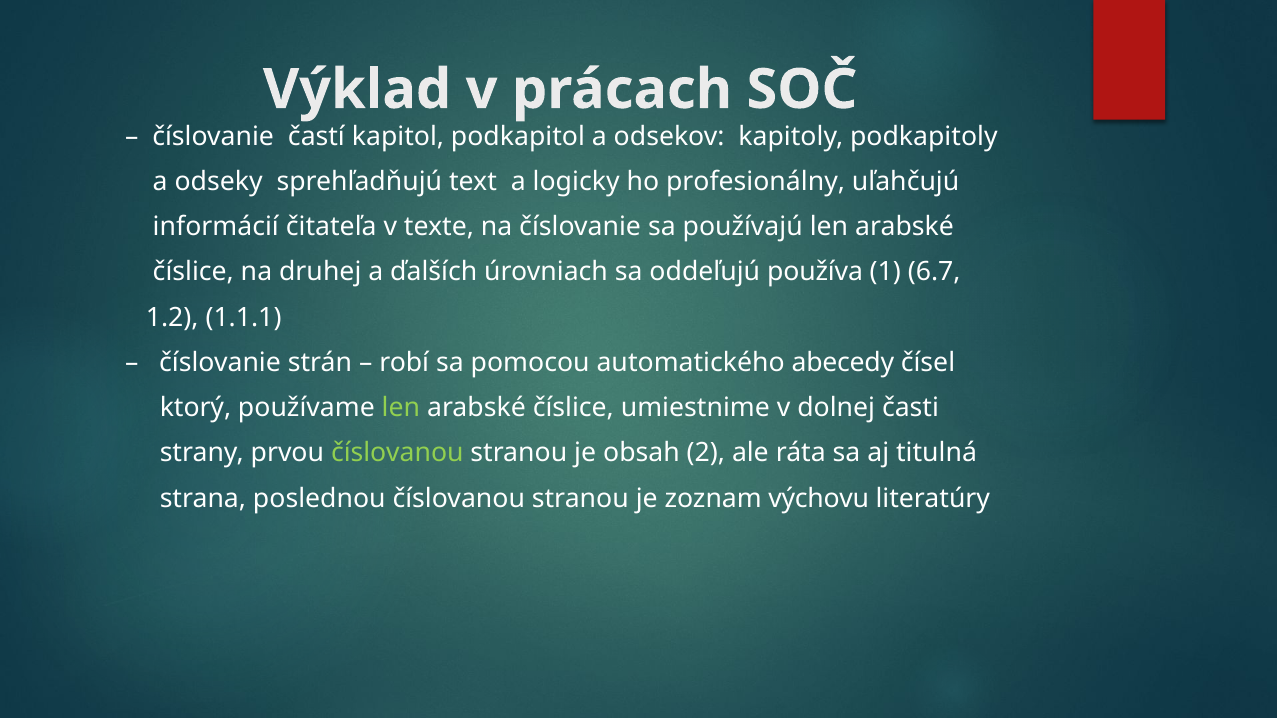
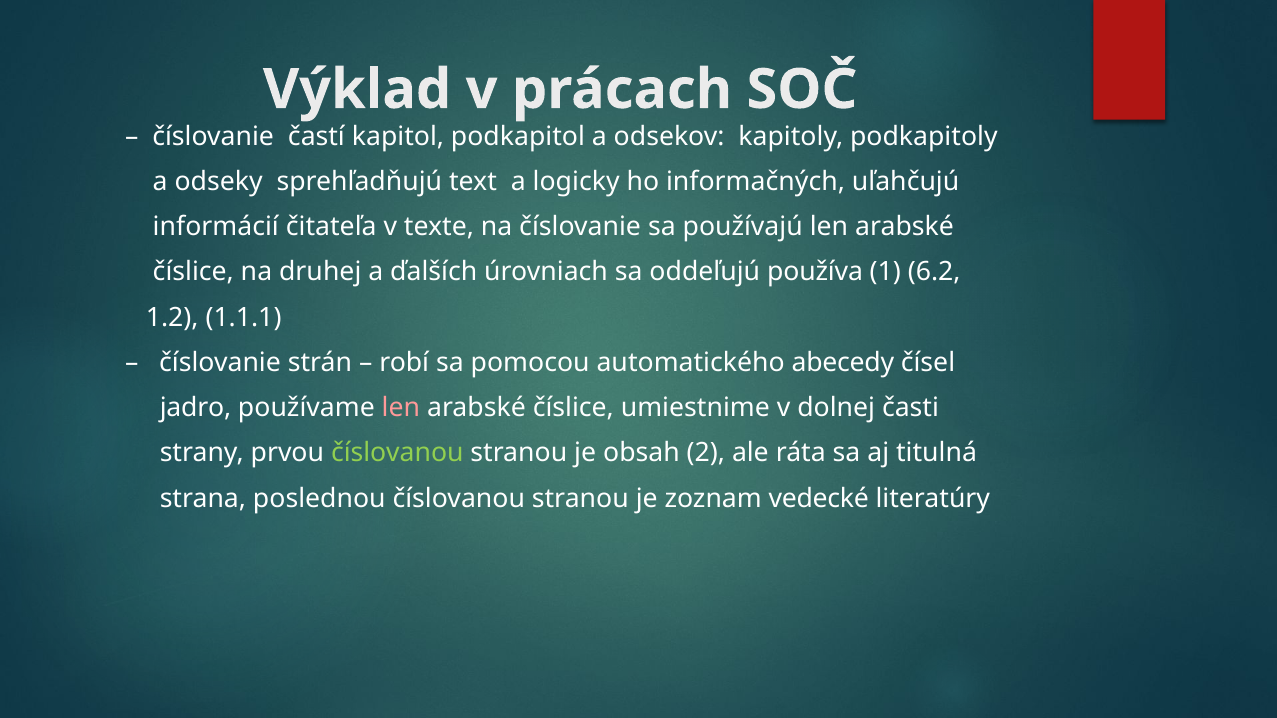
profesionálny: profesionálny -> informačných (755, 182)
6.7: 6.7 -> 6.2 (934, 272)
ktorý: ktorý -> jadro (196, 408)
len colour: light green -> pink (401, 408)
výchovu: výchovu -> vedecké (819, 498)
